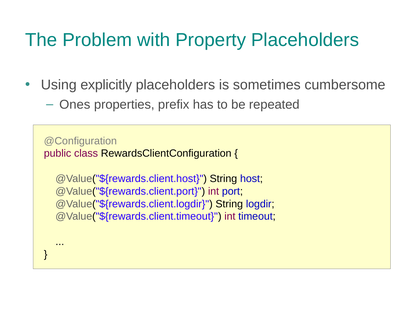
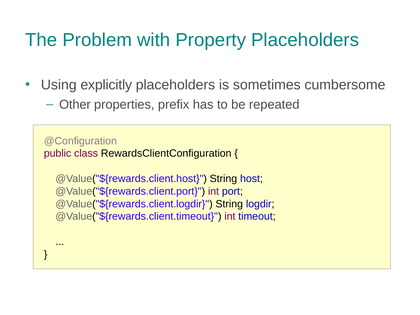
Ones: Ones -> Other (75, 105)
